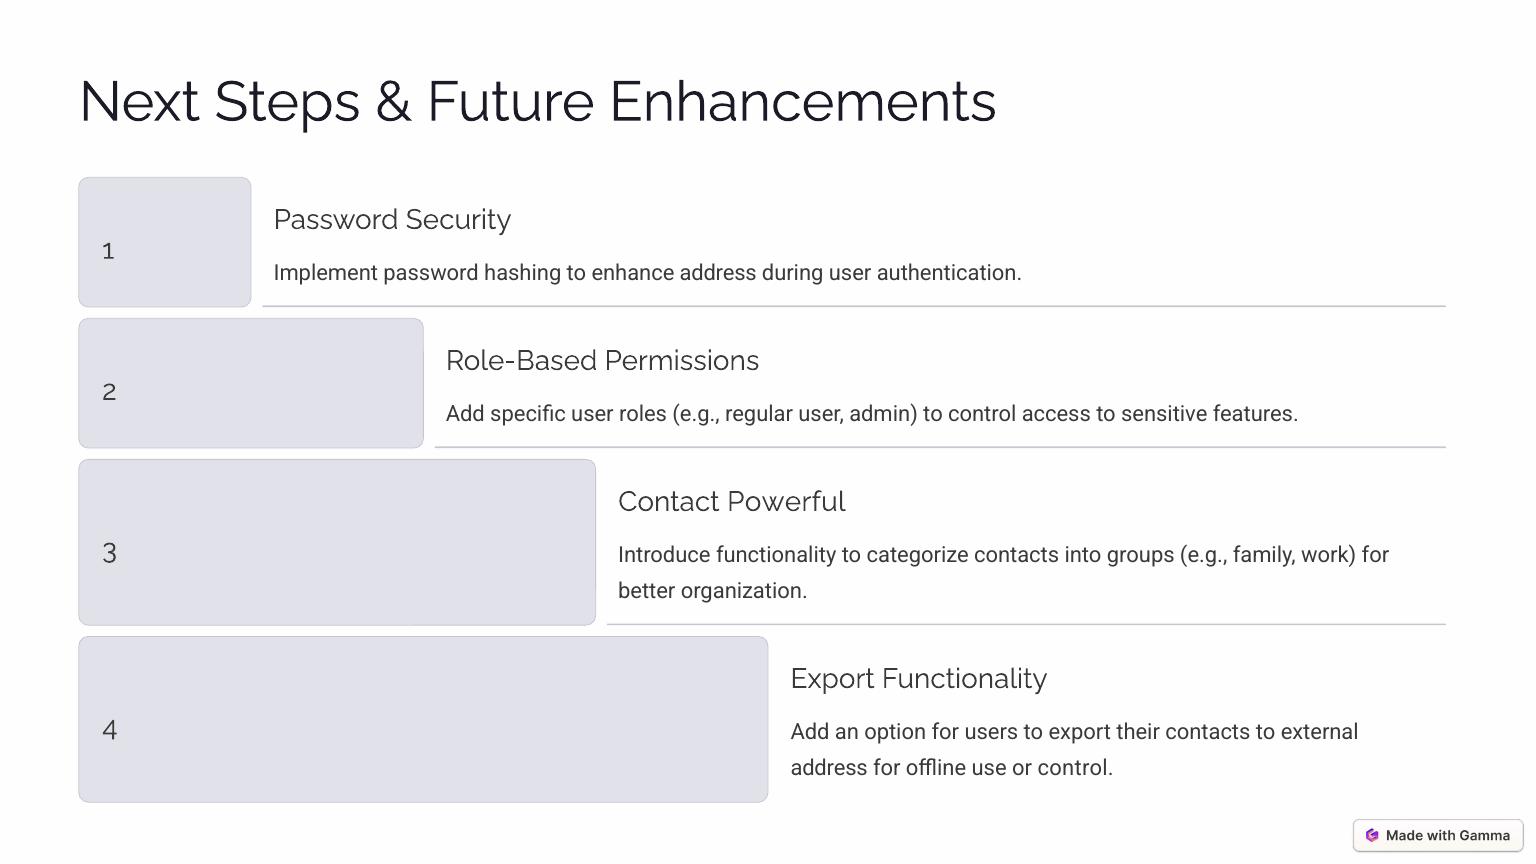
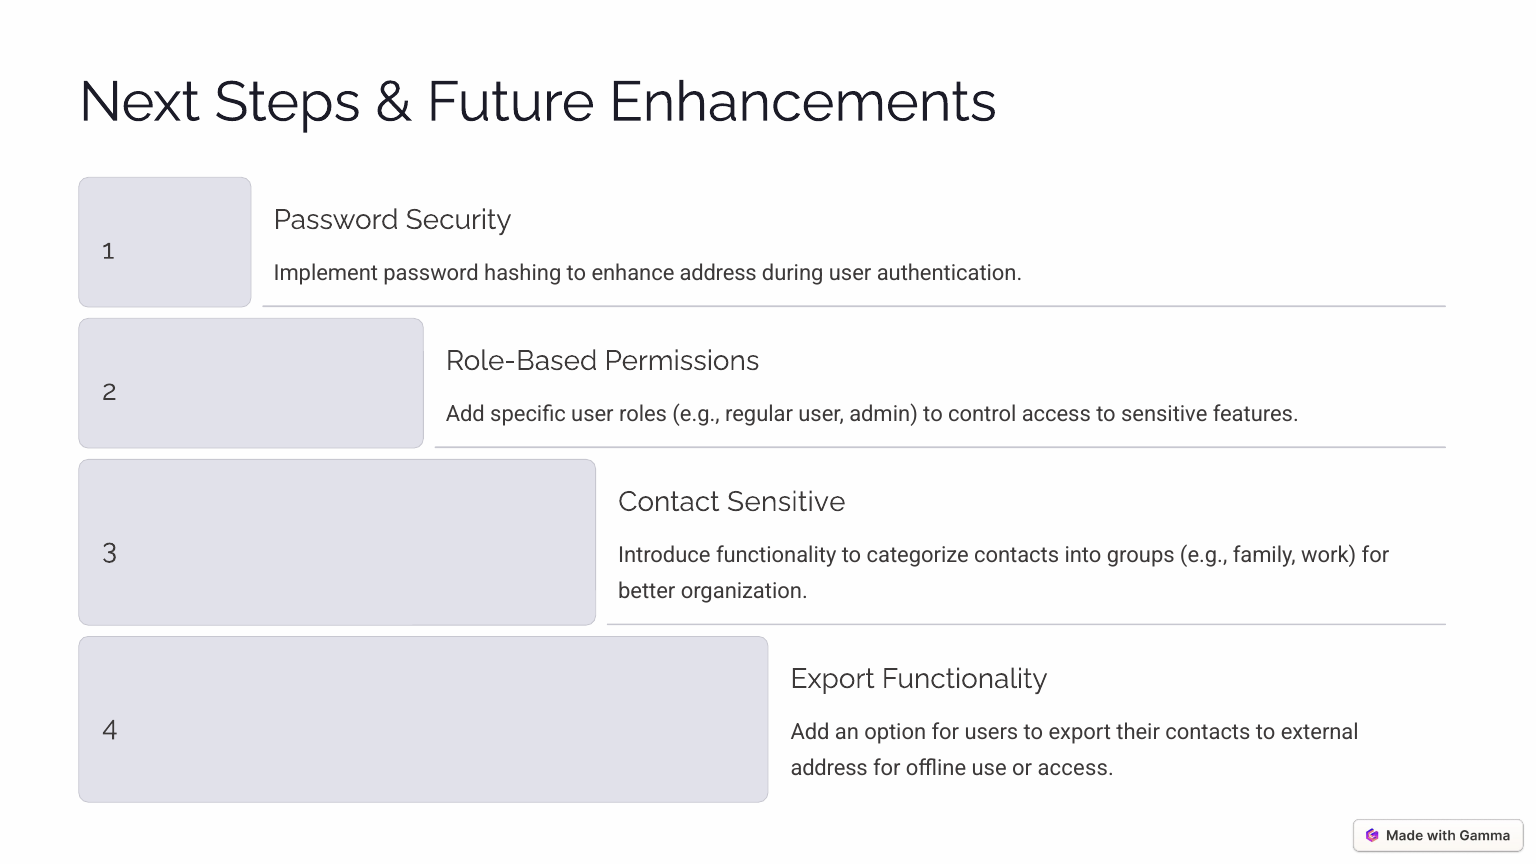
Contact Powerful: Powerful -> Sensitive (786, 502)
or control: control -> access (1076, 768)
